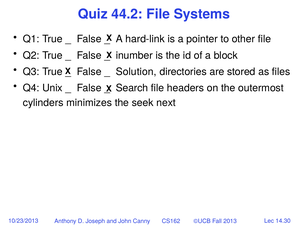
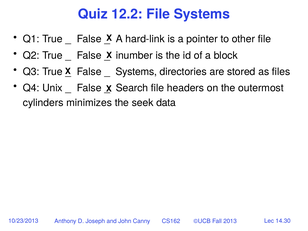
44.2: 44.2 -> 12.2 (127, 14)
Solution: Solution -> Systems (136, 72)
next: next -> data (166, 103)
